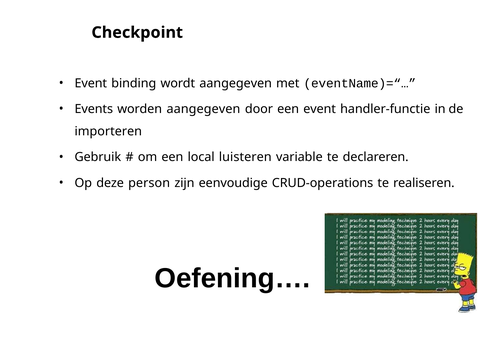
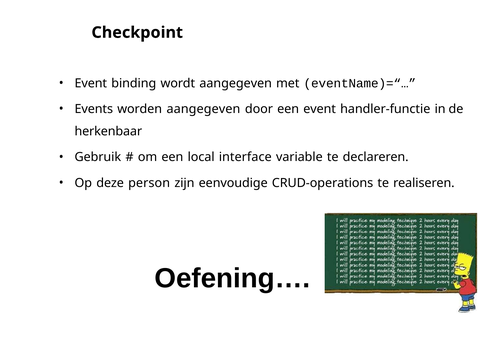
importeren: importeren -> herkenbaar (108, 131)
luisteren: luisteren -> interface (245, 157)
